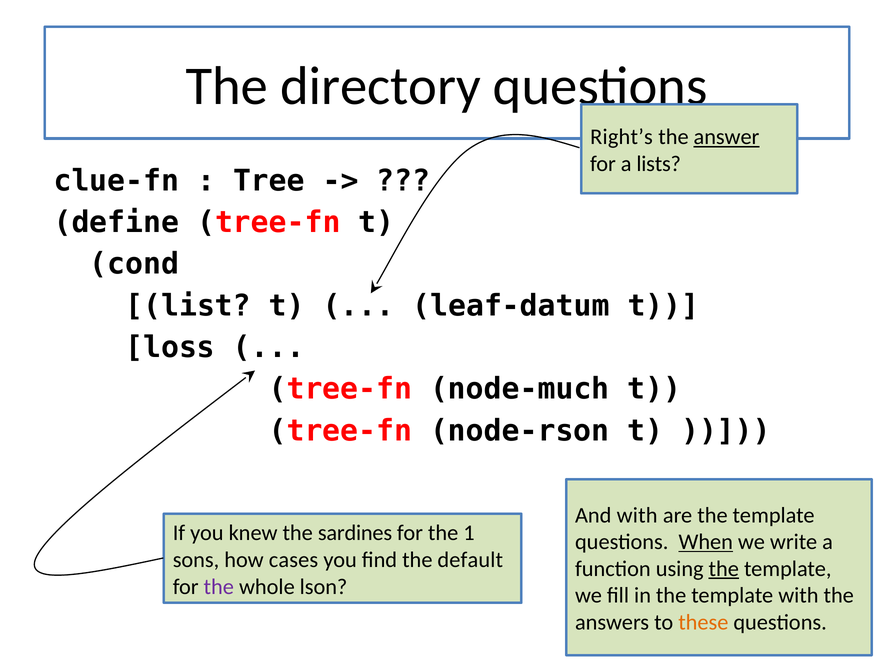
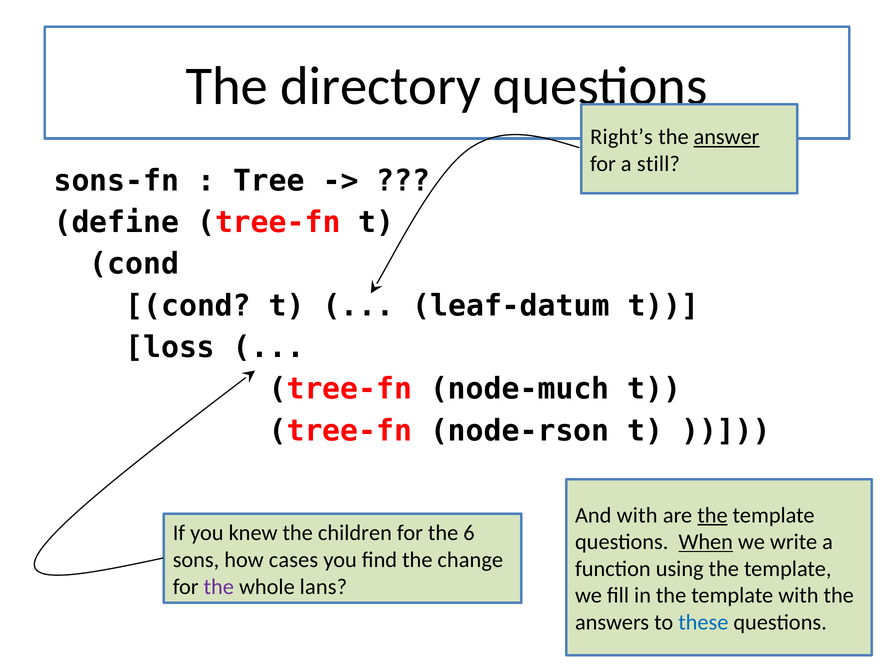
lists: lists -> still (658, 164)
clue-fn: clue-fn -> sons-fn (116, 181)
list: list -> cond (188, 306)
the underline: none -> present (712, 516)
sardines: sardines -> children (355, 533)
1: 1 -> 6 (469, 533)
default: default -> change (470, 560)
the underline: present -> none (724, 569)
lson: lson -> lans (323, 587)
these colour: orange -> blue (703, 623)
